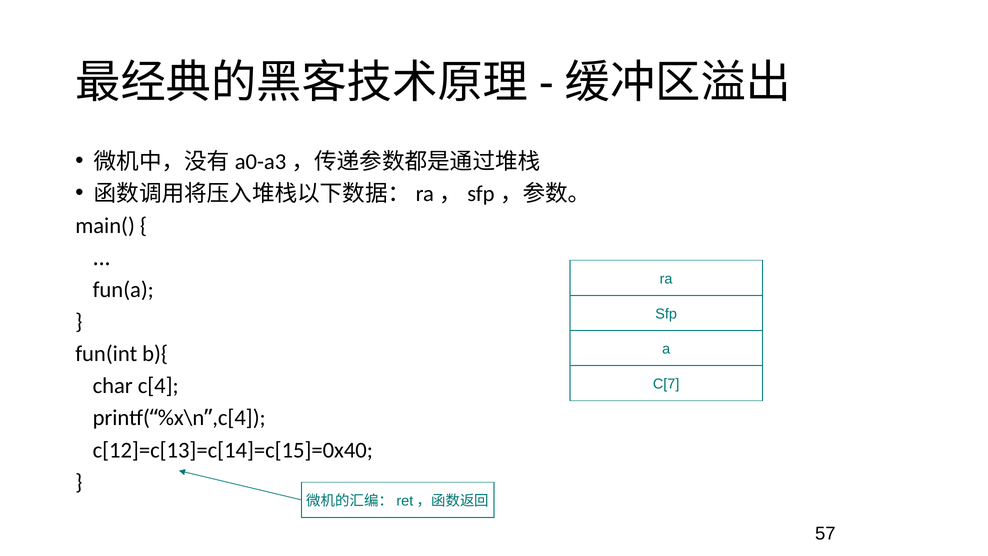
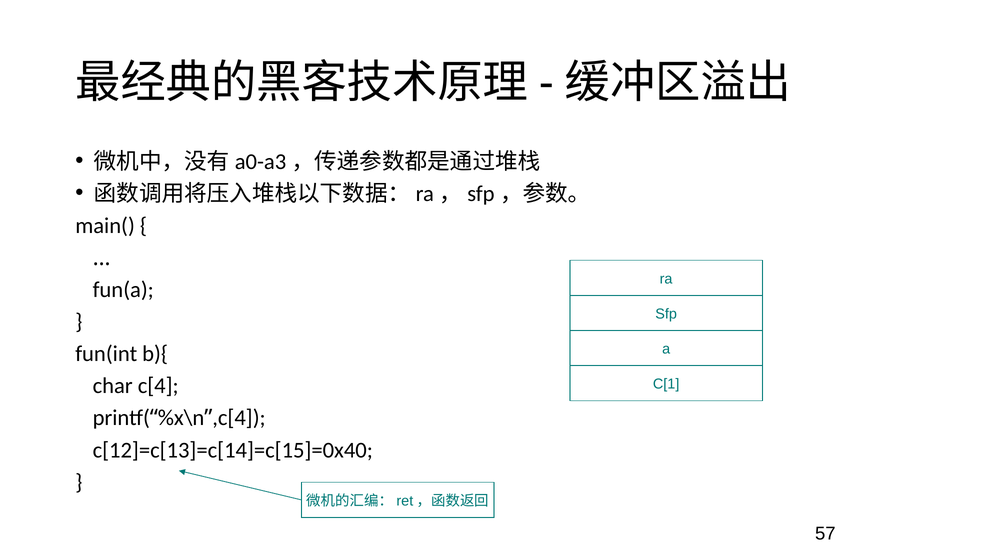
C[7: C[7 -> C[1 (666, 384)
